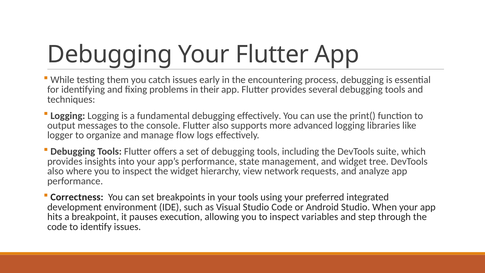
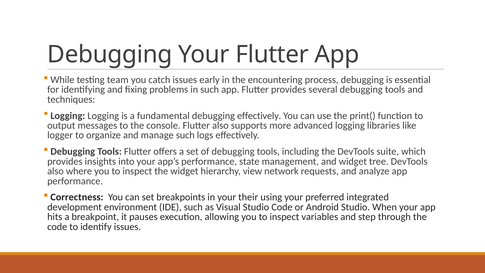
them: them -> team (118, 80)
in their: their -> such (210, 90)
manage flow: flow -> such (185, 135)
your tools: tools -> their (248, 197)
